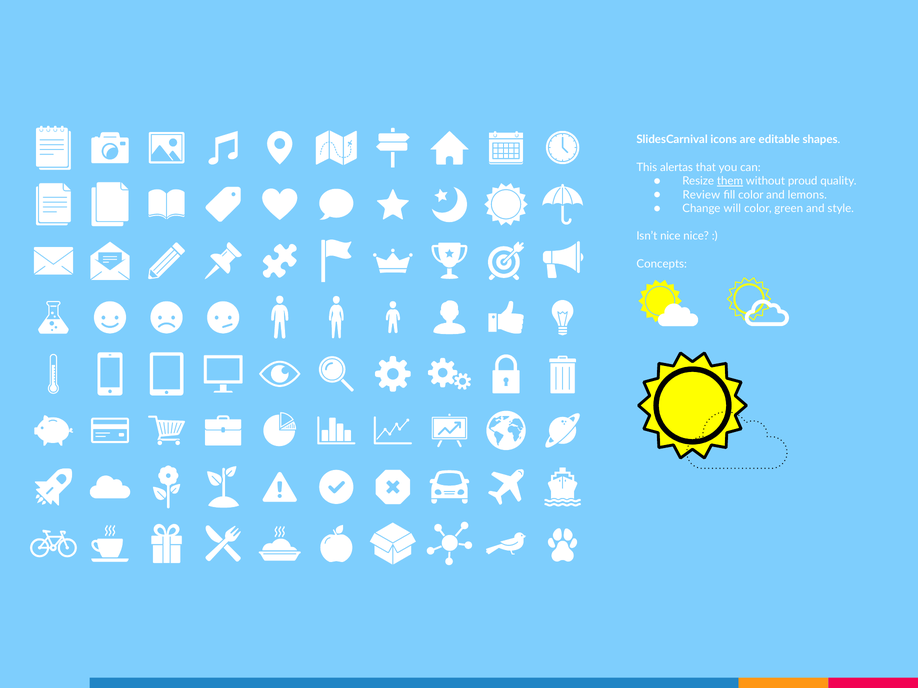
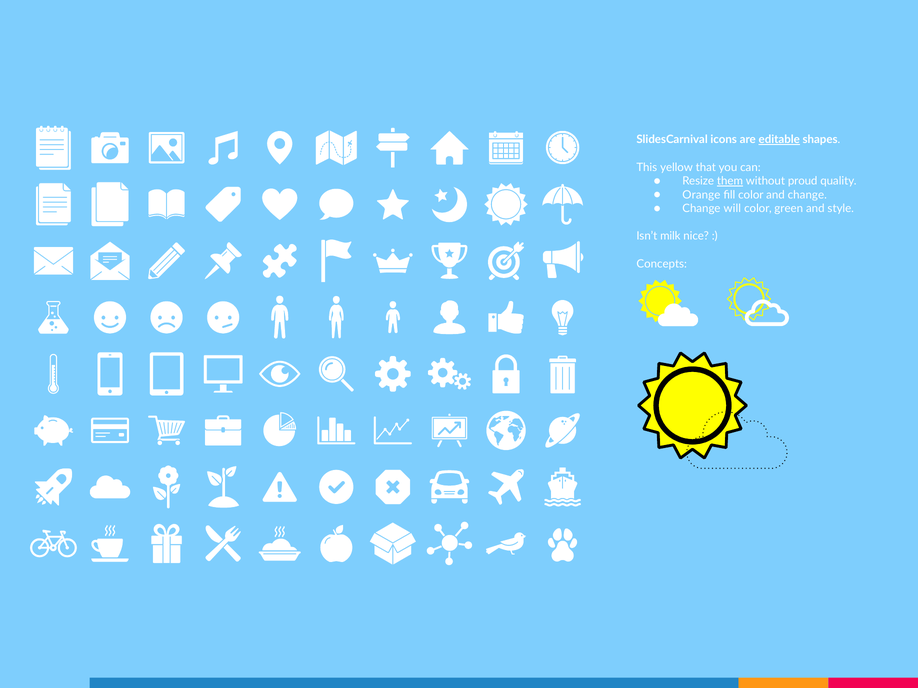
editable underline: none -> present (779, 140)
alertas: alertas -> yellow (676, 167)
Review: Review -> Orange (701, 195)
and lemons: lemons -> change (807, 195)
Isn’t nice: nice -> milk (670, 236)
